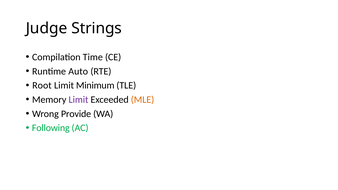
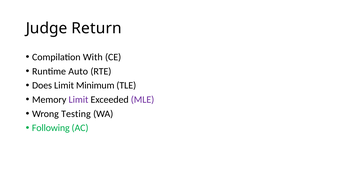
Strings: Strings -> Return (97, 28)
Time: Time -> With (93, 57)
Root: Root -> Does (42, 85)
MLE colour: orange -> purple (143, 100)
Provide: Provide -> Testing (76, 114)
